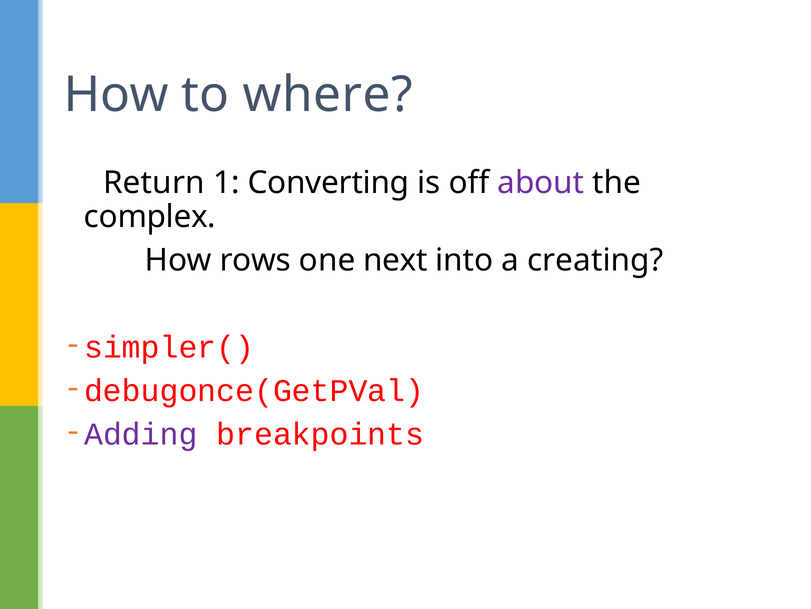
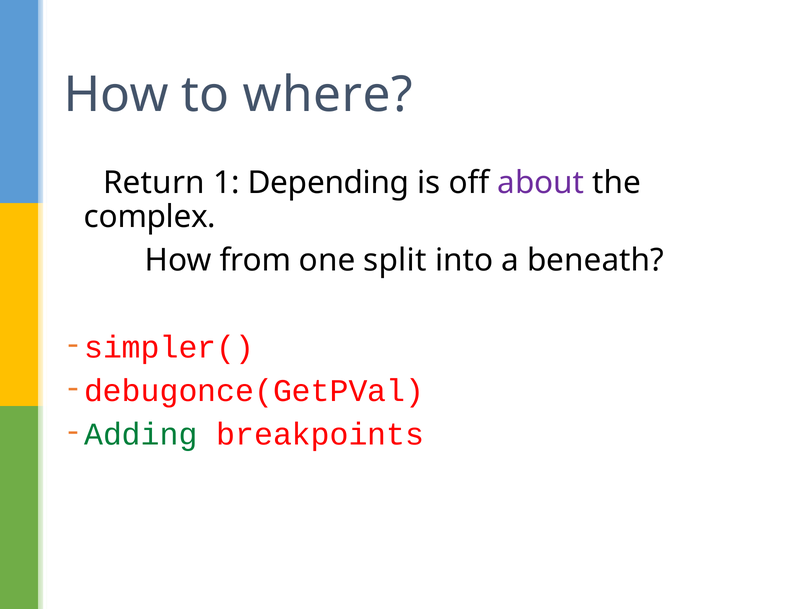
Converting: Converting -> Depending (329, 183)
rows: rows -> from (255, 260)
next: next -> split (395, 260)
creating: creating -> beneath (595, 260)
Adding colour: purple -> green (141, 434)
